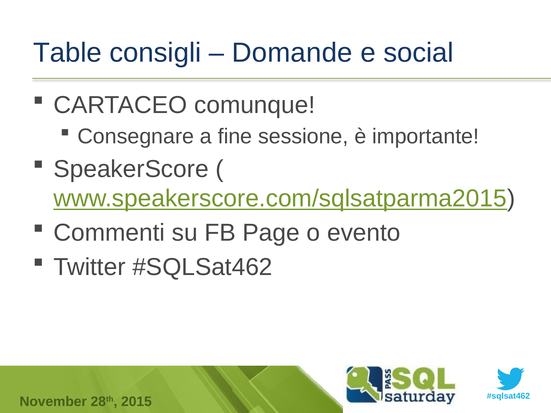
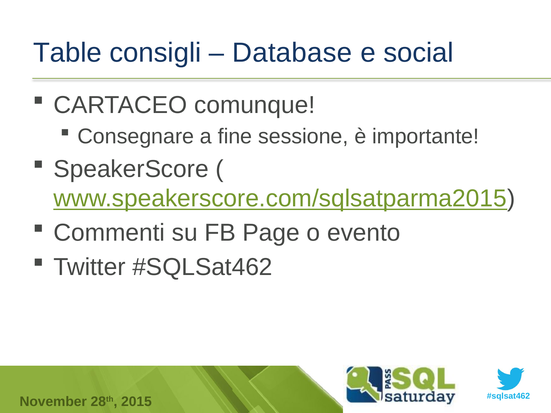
Domande: Domande -> Database (292, 53)
